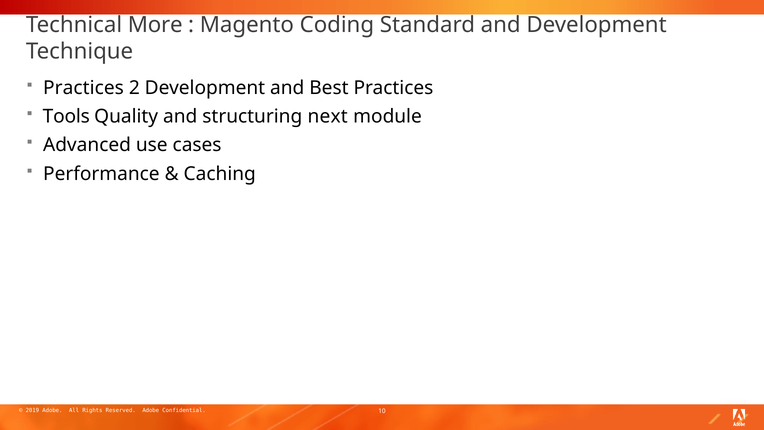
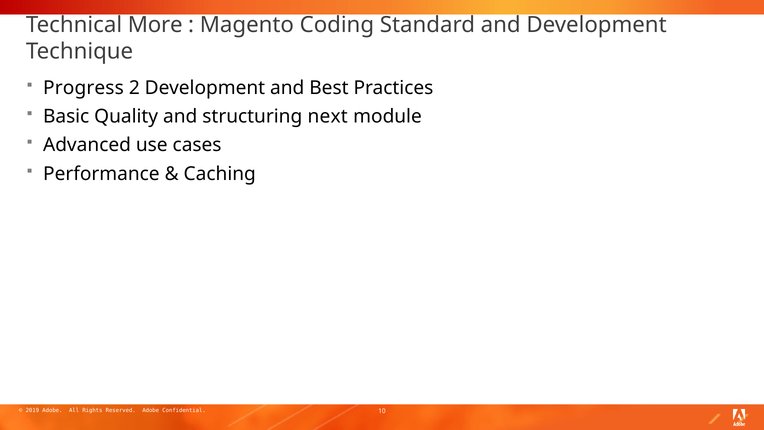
Practices: Practices -> Progress (83, 88)
Tools: Tools -> Basic (66, 116)
